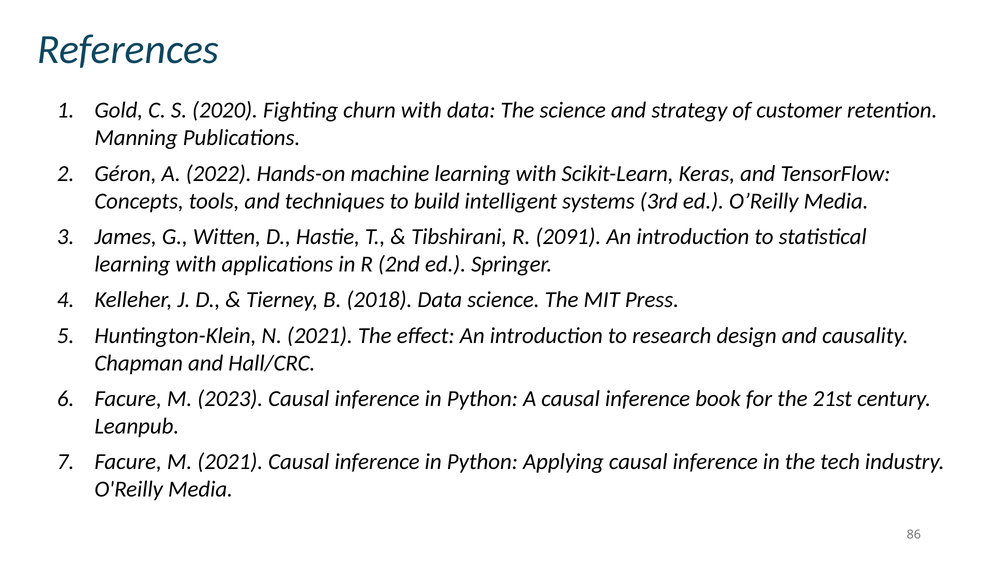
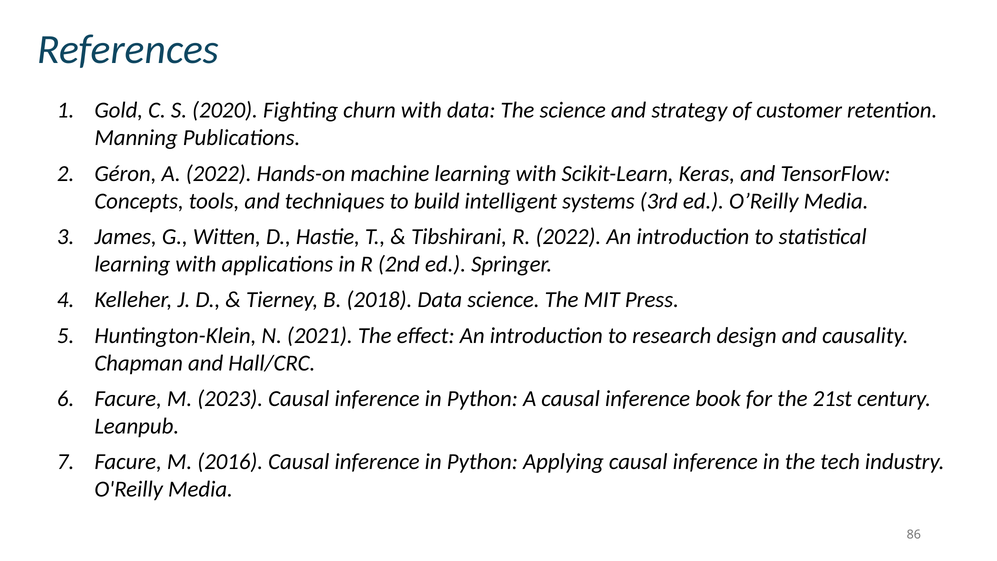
R 2091: 2091 -> 2022 (568, 237)
M 2021: 2021 -> 2016 (230, 462)
